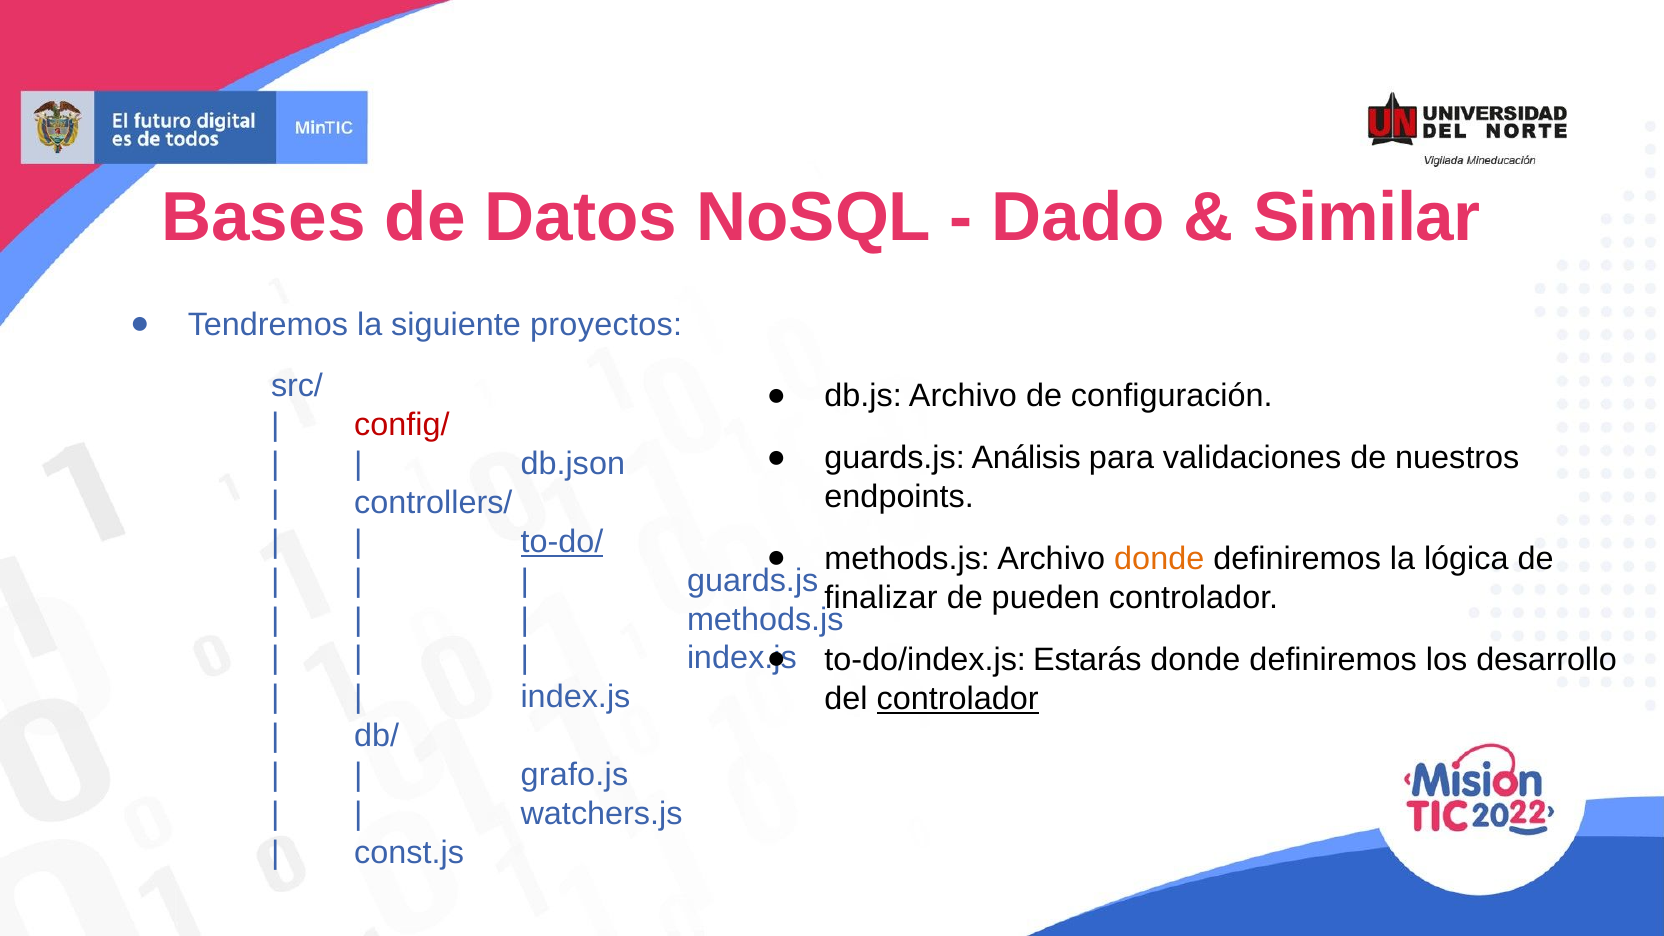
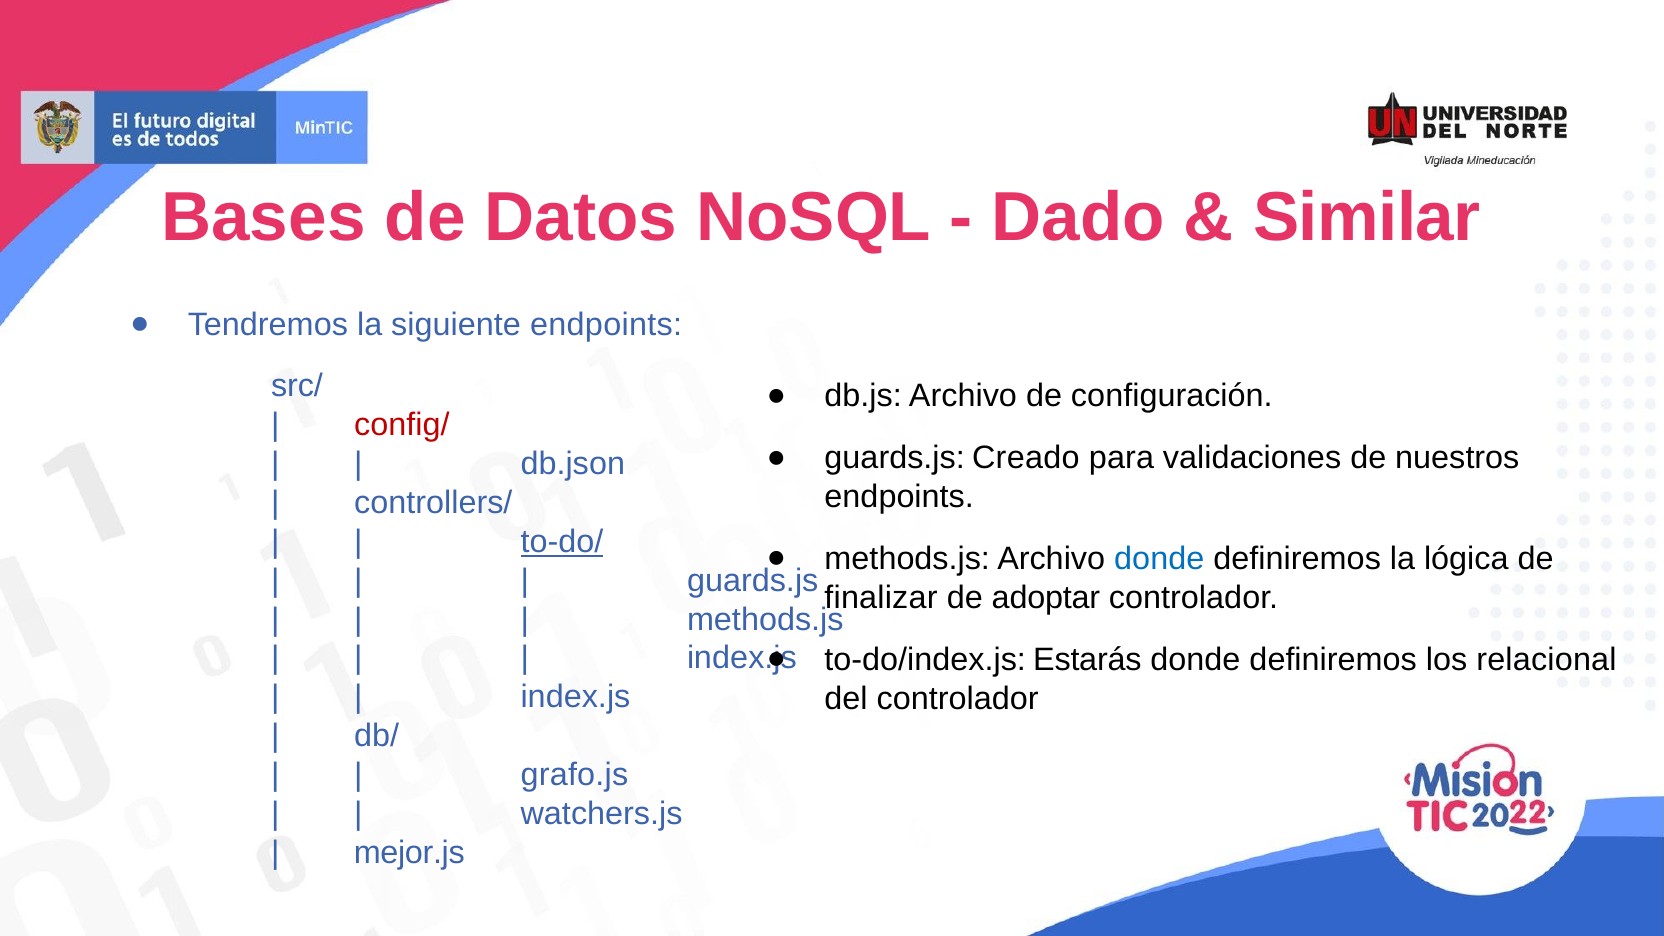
siguiente proyectos: proyectos -> endpoints (606, 324)
Análisis: Análisis -> Creado (1026, 458)
donde colour: orange -> blue (1159, 559)
pueden: pueden -> adoptar (1046, 598)
desarrollo: desarrollo -> relacional (1546, 660)
controlador underline: present -> none (958, 699)
const.js: const.js -> mejor.js (409, 853)
